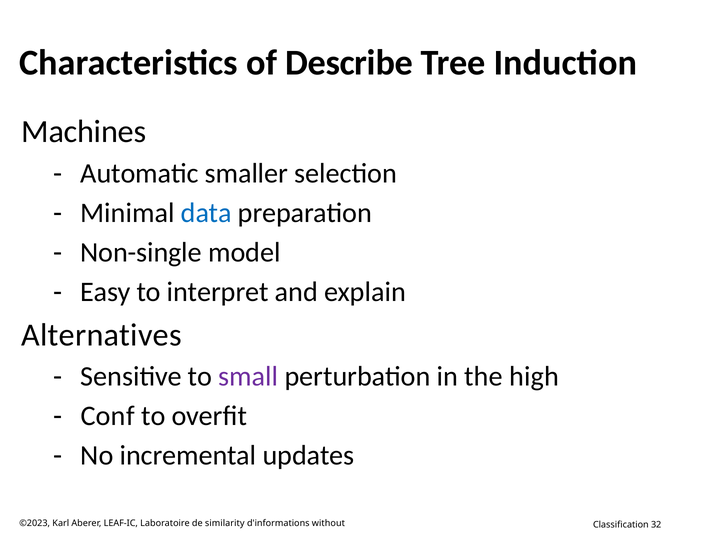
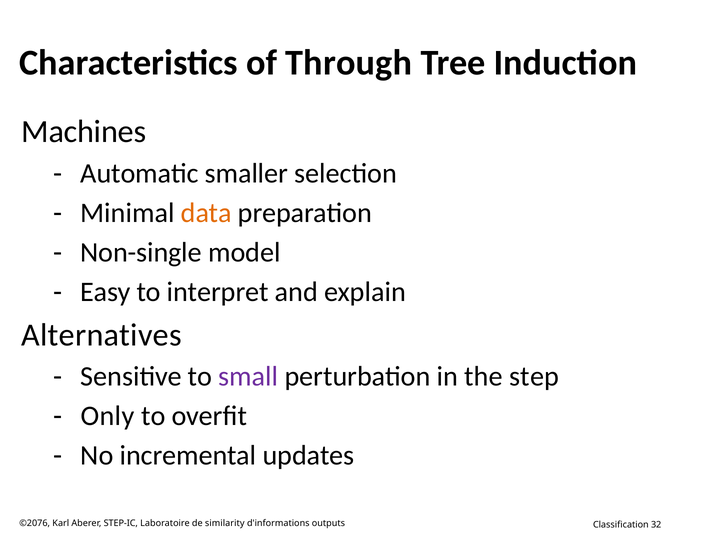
Describe: Describe -> Through (349, 63)
data colour: blue -> orange (206, 213)
high: high -> step (534, 376)
Conf: Conf -> Only (108, 416)
©2023: ©2023 -> ©2076 (35, 523)
LEAF-IC: LEAF-IC -> STEP-IC (121, 523)
without: without -> outputs (328, 523)
